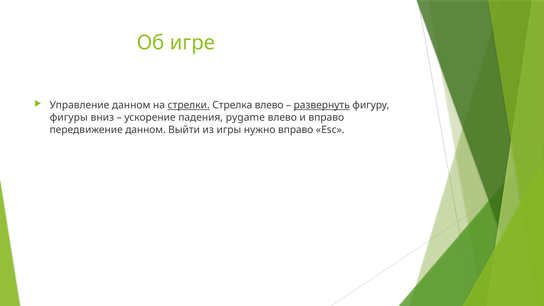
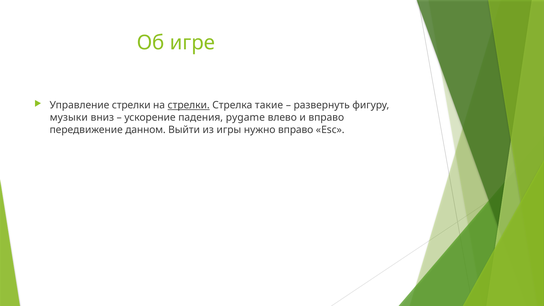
Управление данном: данном -> стрелки (131, 105)
Стрелка влево: влево -> такие (269, 105)
развернуть underline: present -> none (322, 105)
фигуры: фигуры -> музыки (69, 118)
